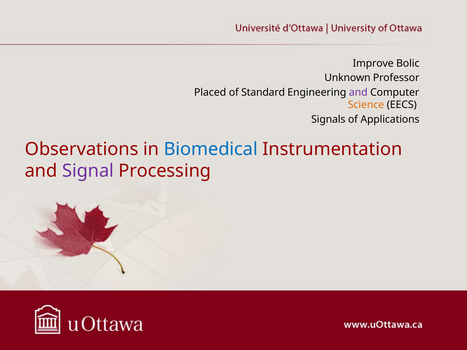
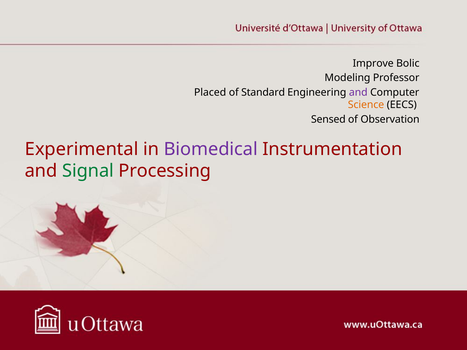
Unknown: Unknown -> Modeling (347, 78)
Signals: Signals -> Sensed (328, 119)
Applications: Applications -> Observation (390, 119)
Observations: Observations -> Experimental (82, 149)
Biomedical colour: blue -> purple (211, 149)
Signal colour: purple -> green (88, 171)
